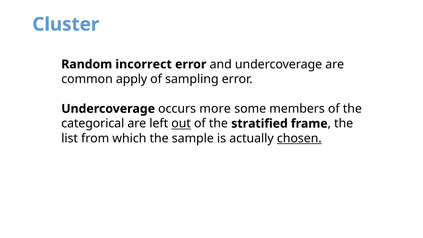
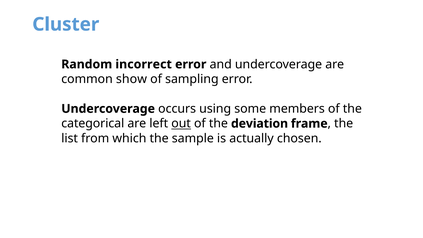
apply: apply -> show (131, 79)
more: more -> using (215, 109)
stratified: stratified -> deviation (260, 124)
chosen underline: present -> none (299, 138)
